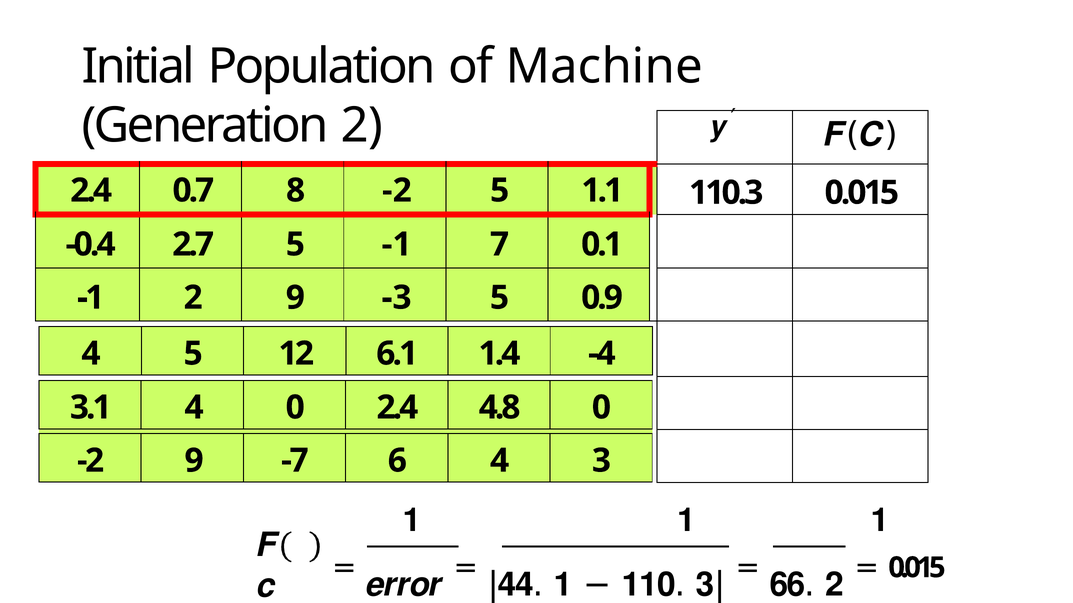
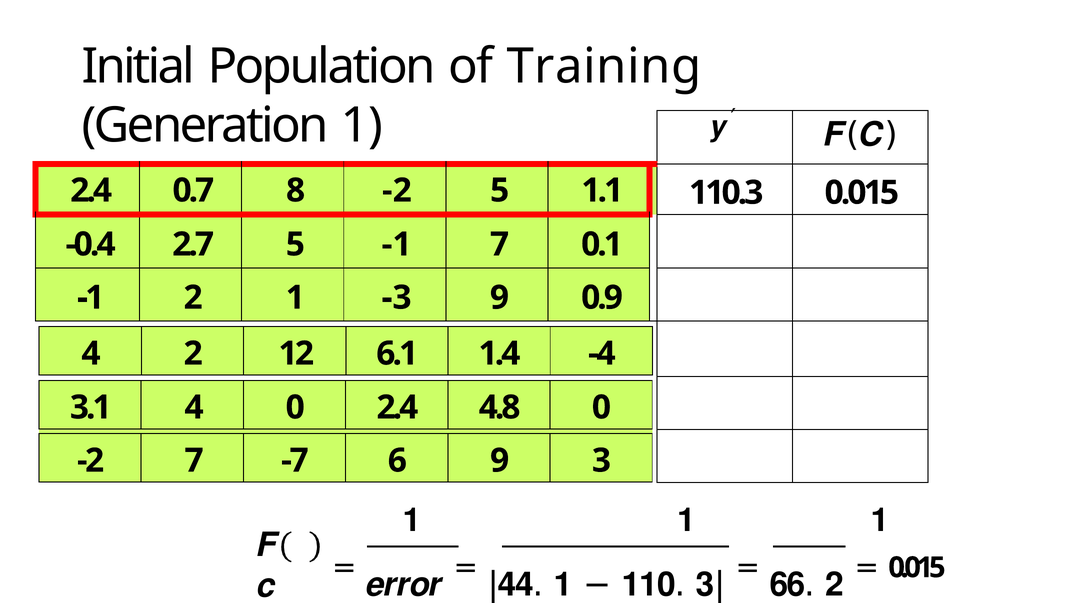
Machine: Machine -> Training (604, 66)
Generation 2: 2 -> 1 (362, 125)
2 9: 9 -> 1 (295, 298)
-3 5: 5 -> 9 (499, 298)
4 5: 5 -> 2 (193, 354)
-2 9: 9 -> 7 (194, 461)
6 4: 4 -> 9 (500, 461)
